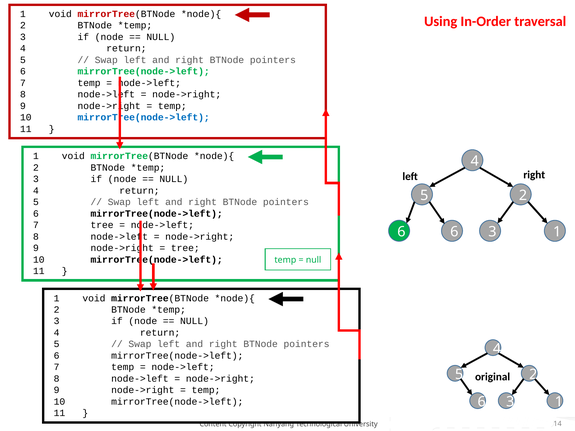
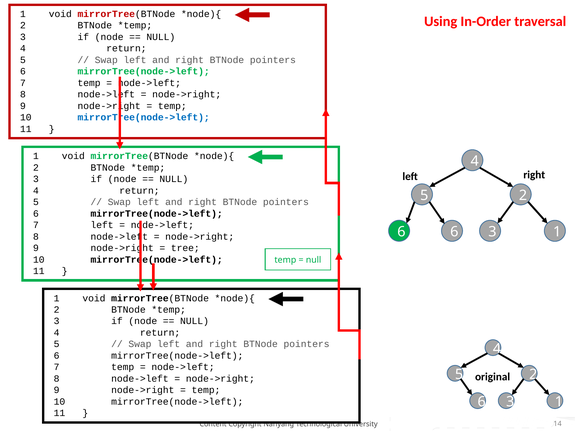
tree: tree -> left (102, 225)
